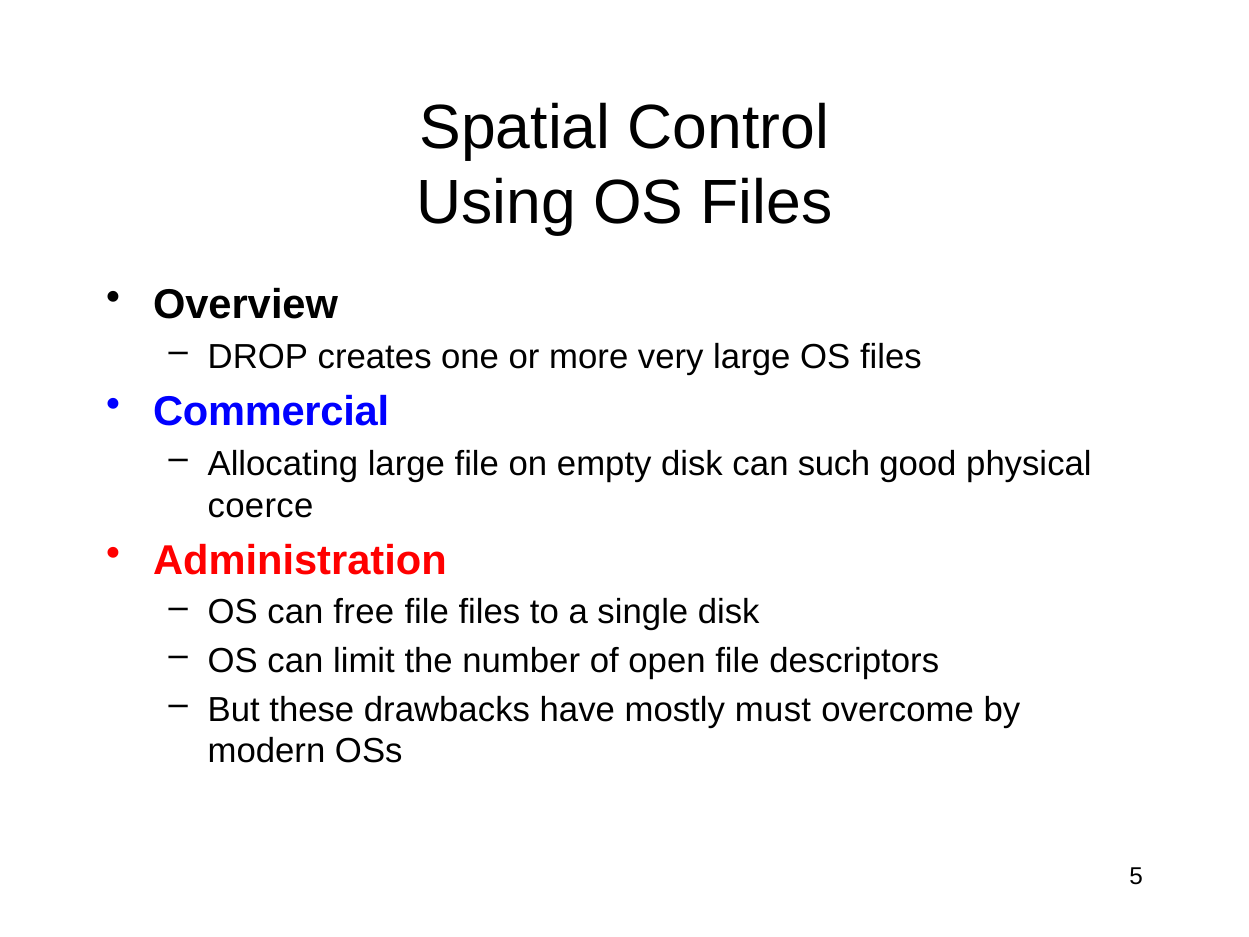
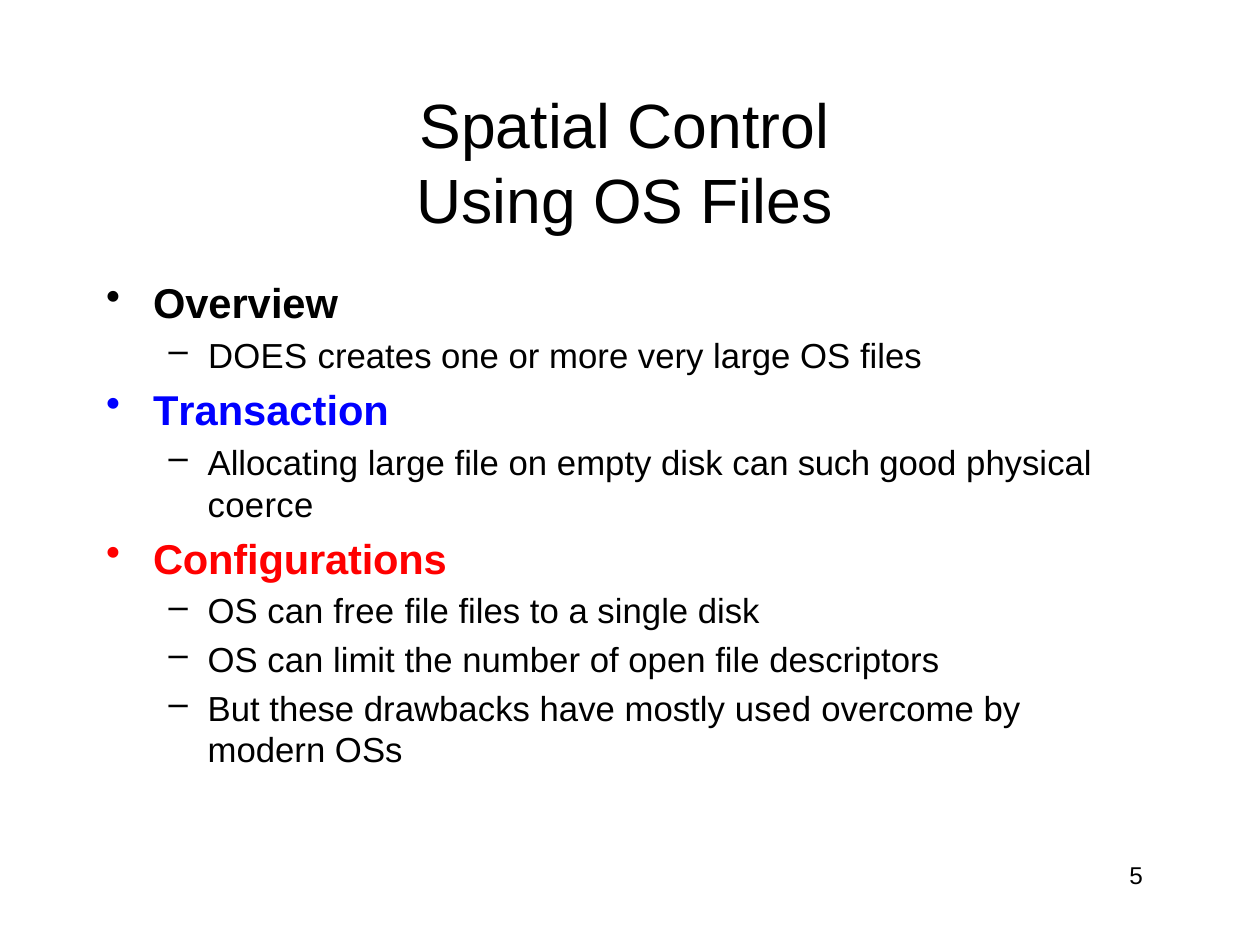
DROP: DROP -> DOES (258, 357)
Commercial: Commercial -> Transaction (271, 412)
Administration: Administration -> Configurations (300, 560)
must: must -> used (773, 710)
